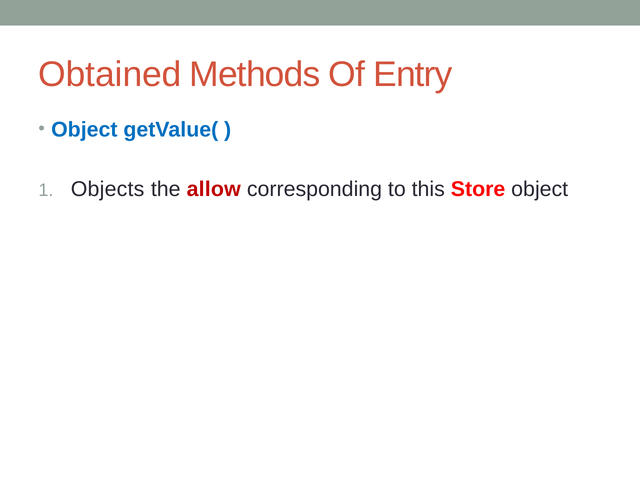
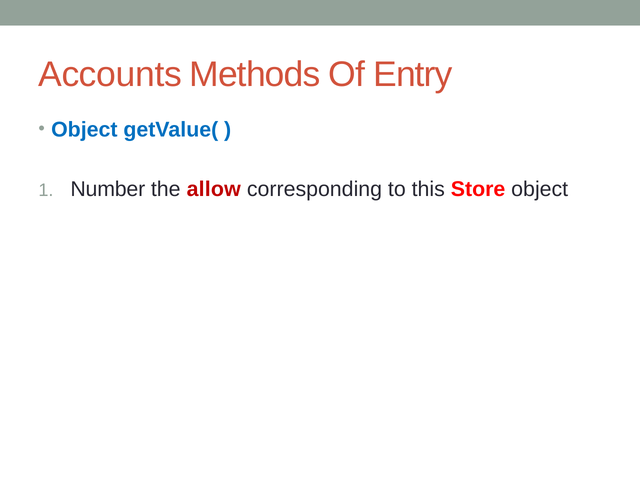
Obtained: Obtained -> Accounts (110, 74)
Objects: Objects -> Number (108, 189)
